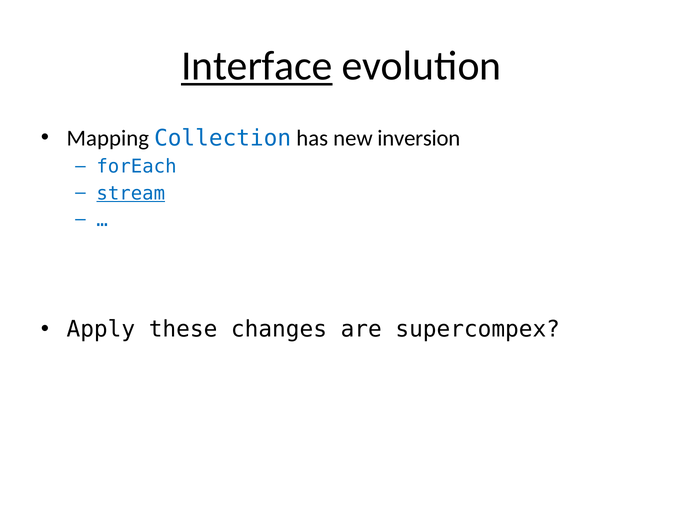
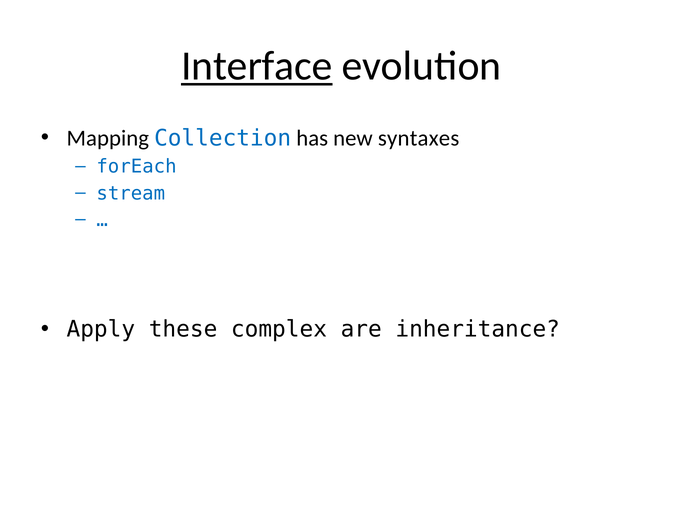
inversion: inversion -> syntaxes (419, 138)
stream underline: present -> none (131, 193)
changes: changes -> complex (279, 329)
supercompex: supercompex -> inheritance (478, 329)
